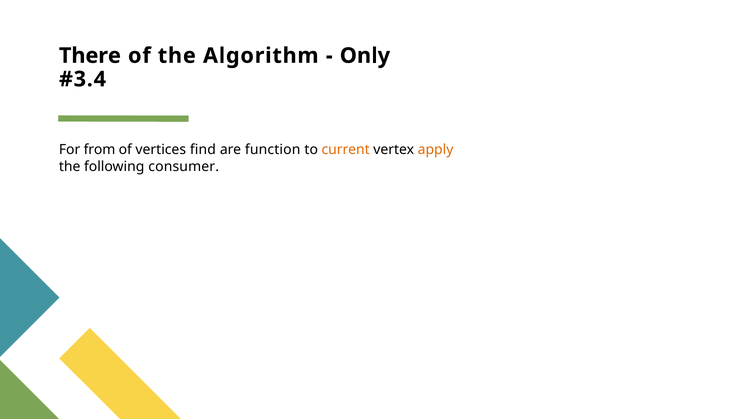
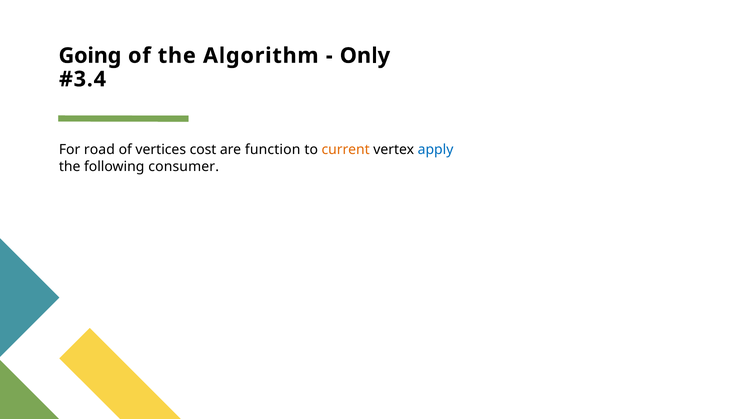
There: There -> Going (90, 56)
from: from -> road (99, 150)
find: find -> cost (203, 150)
apply colour: orange -> blue (436, 150)
